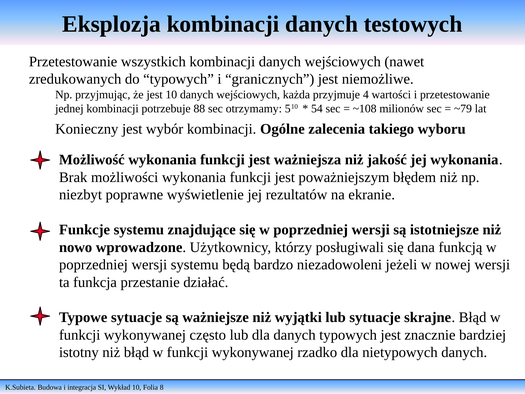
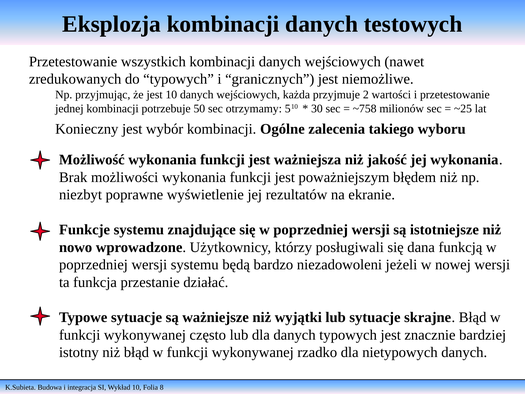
4: 4 -> 2 (366, 95)
88: 88 -> 50 (199, 109)
54: 54 -> 30 (317, 109)
~108: ~108 -> ~758 (365, 109)
~79: ~79 -> ~25 (463, 109)
